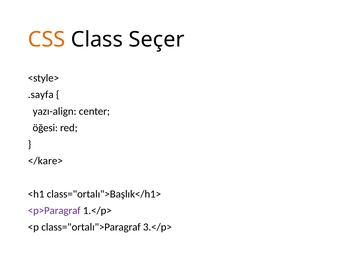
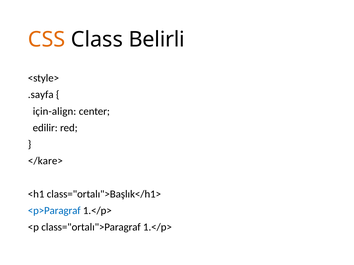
Seçer: Seçer -> Belirli (157, 40)
yazı-align: yazı-align -> için-align (55, 111)
öğesi: öğesi -> edilir (45, 128)
<p>Paragraf colour: purple -> blue (54, 211)
class="ortalı">Paragraf 3.</p>: 3.</p> -> 1.</p> (157, 228)
